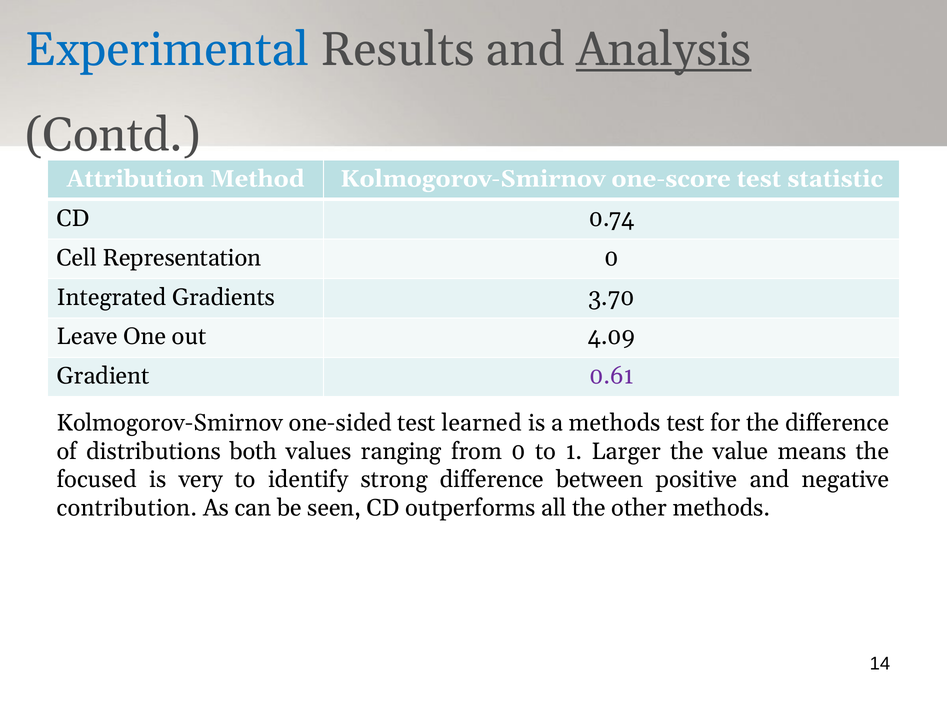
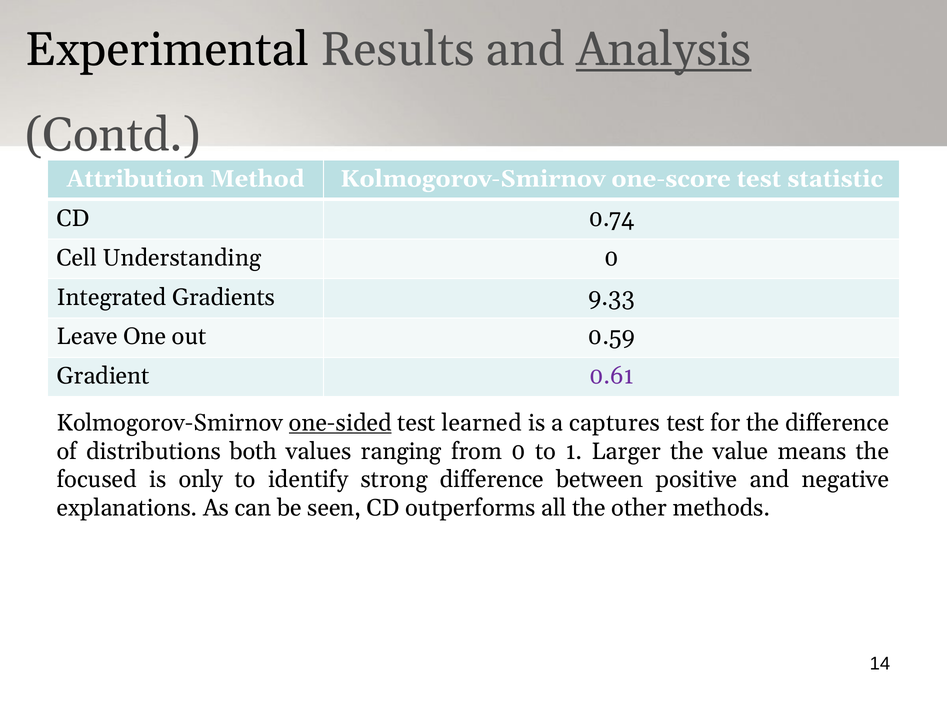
Experimental colour: blue -> black (167, 50)
Representation: Representation -> Understanding (182, 258)
3.70: 3.70 -> 9.33 (611, 297)
4.09: 4.09 -> 0.59 (611, 337)
one-sided underline: none -> present (340, 423)
a methods: methods -> captures (615, 423)
very: very -> only (201, 480)
contribution: contribution -> explanations (127, 508)
